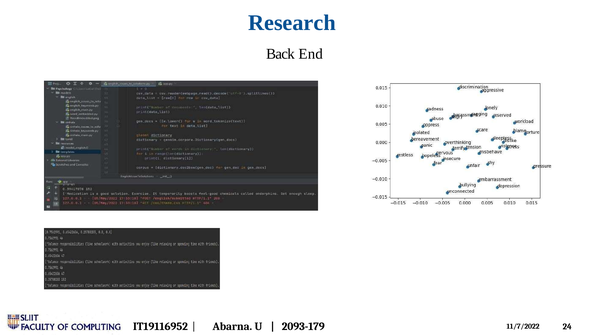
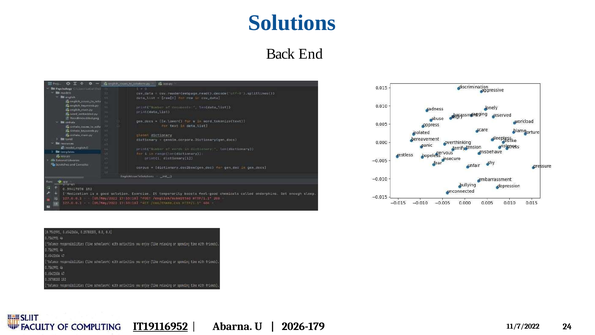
Research: Research -> Solutions (292, 23)
IT19116952 underline: none -> present (160, 326)
2093-179: 2093-179 -> 2026-179 (303, 326)
